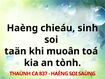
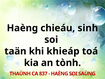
muoân: muoân -> khieáp (63, 51)
